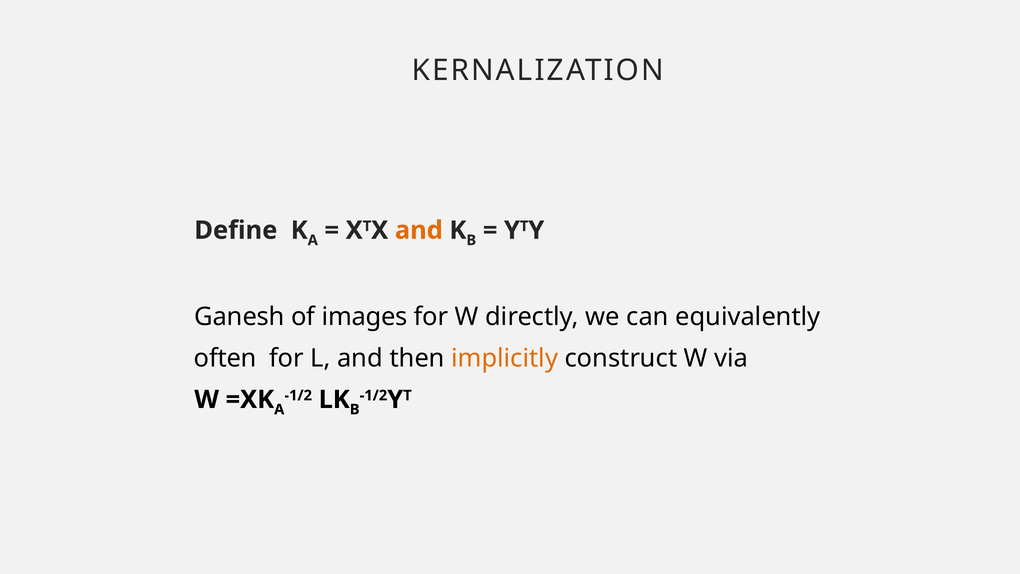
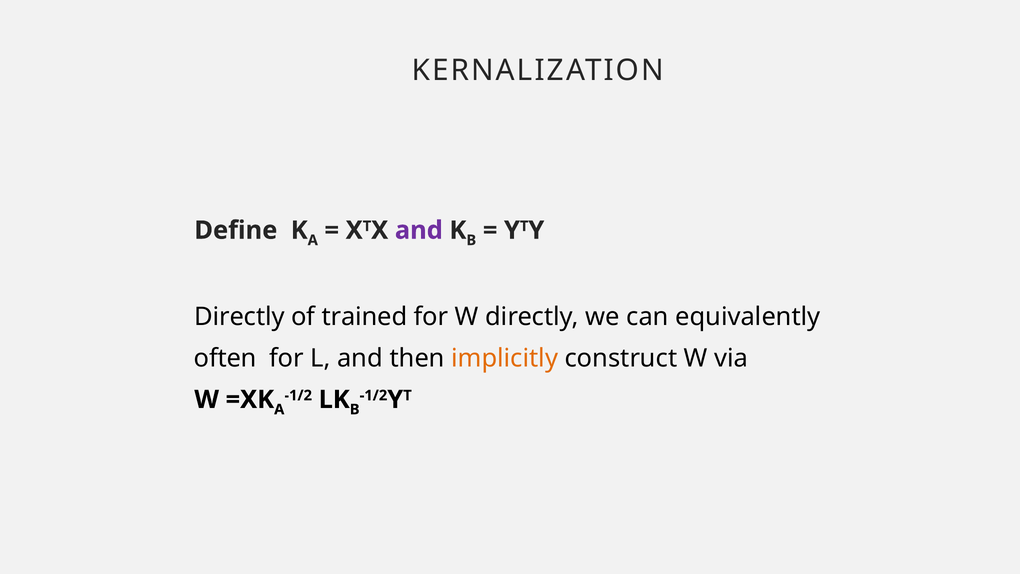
and colour: orange -> purple (419, 230)
Ganesh: Ganesh -> Directly (239, 317)
images: images -> trained (365, 317)
